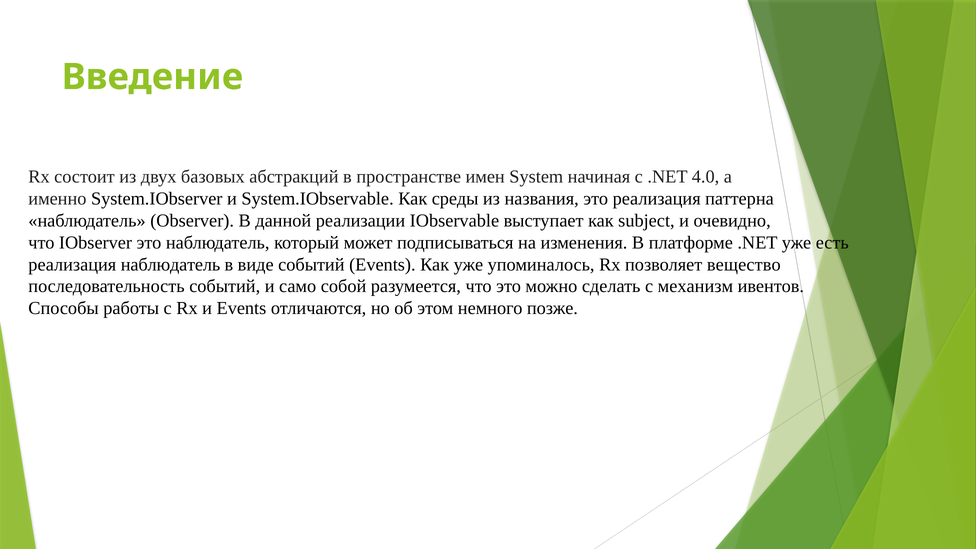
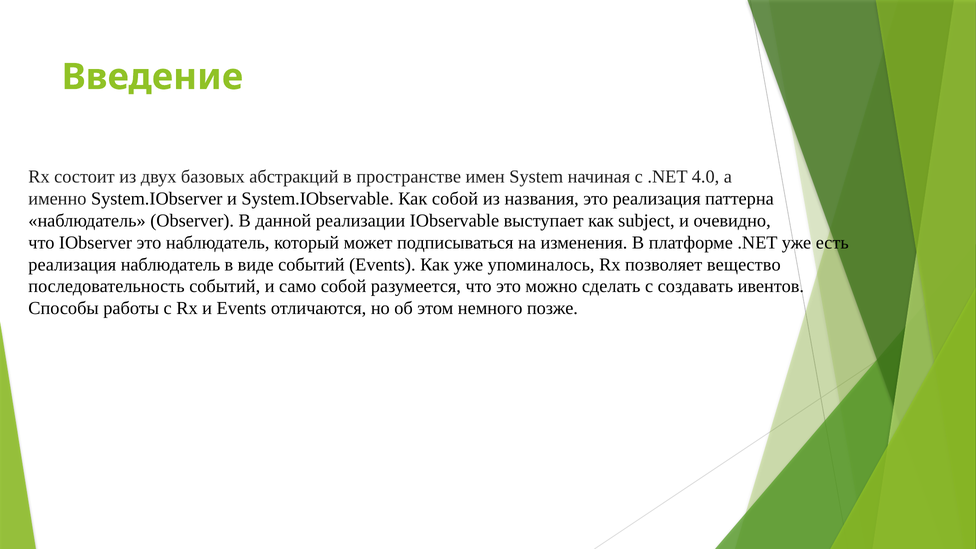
Как среды: среды -> собой (455, 199)
механизм: механизм -> создавать (695, 286)
